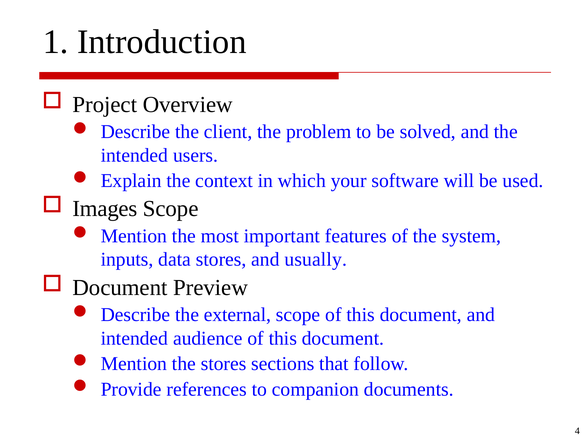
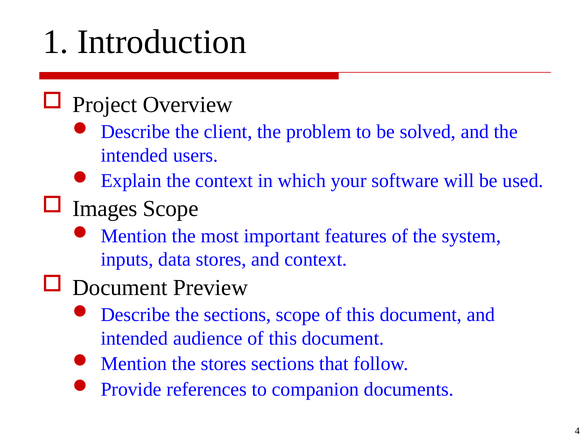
and usually: usually -> context (316, 260)
the external: external -> sections (237, 315)
